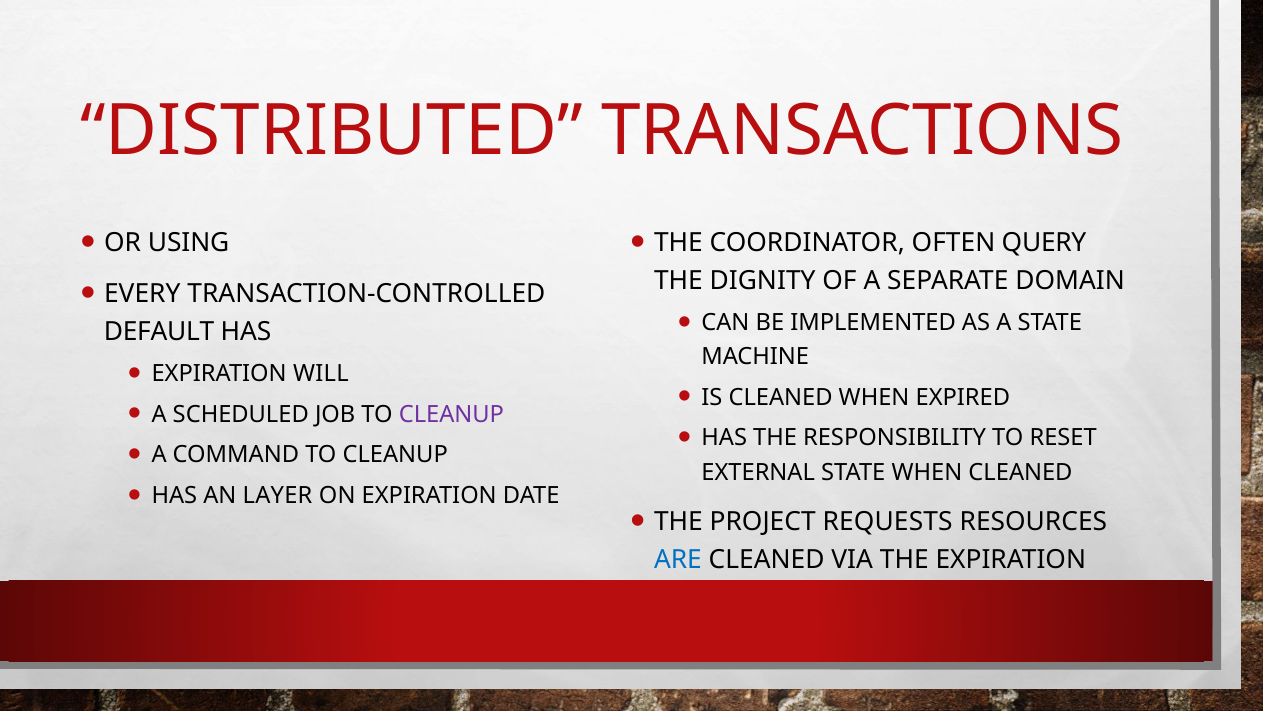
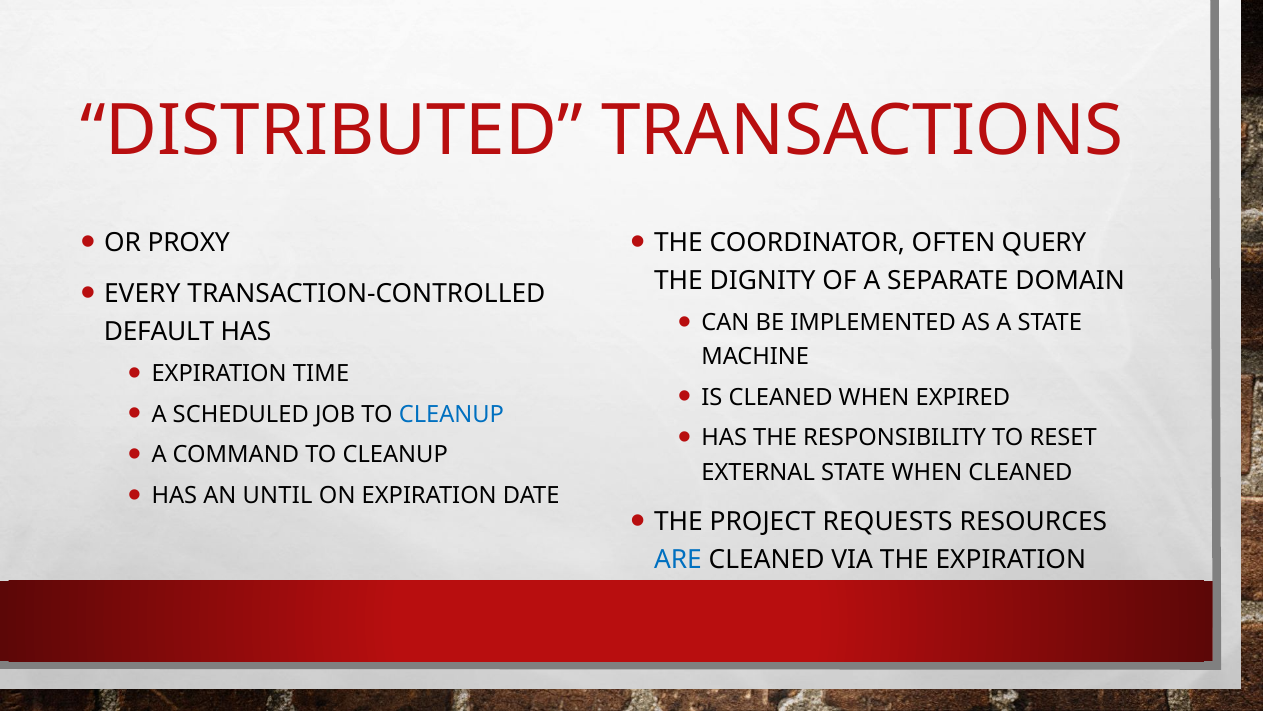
USING: USING -> PROXY (189, 242)
WILL: WILL -> TIME (321, 373)
CLEANUP colour: purple -> blue (451, 414)
LAYER: LAYER -> UNTIL (278, 495)
